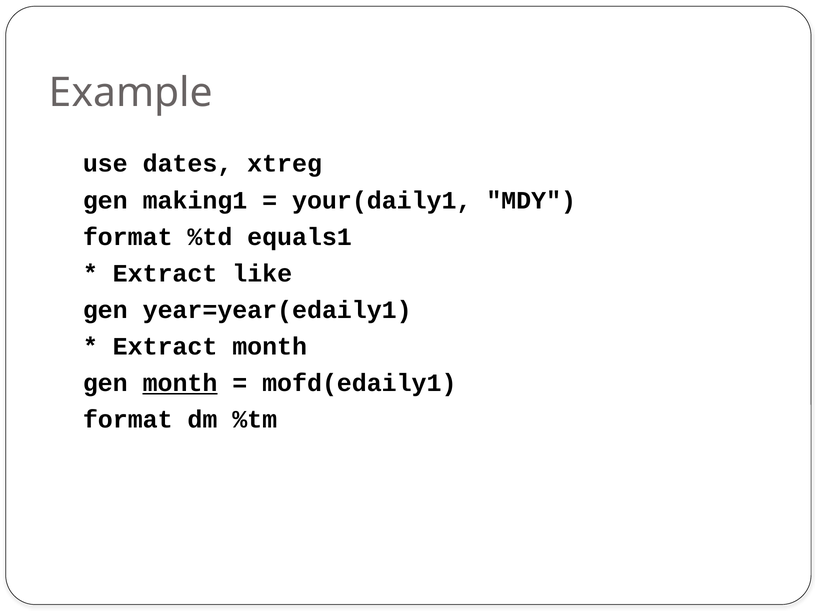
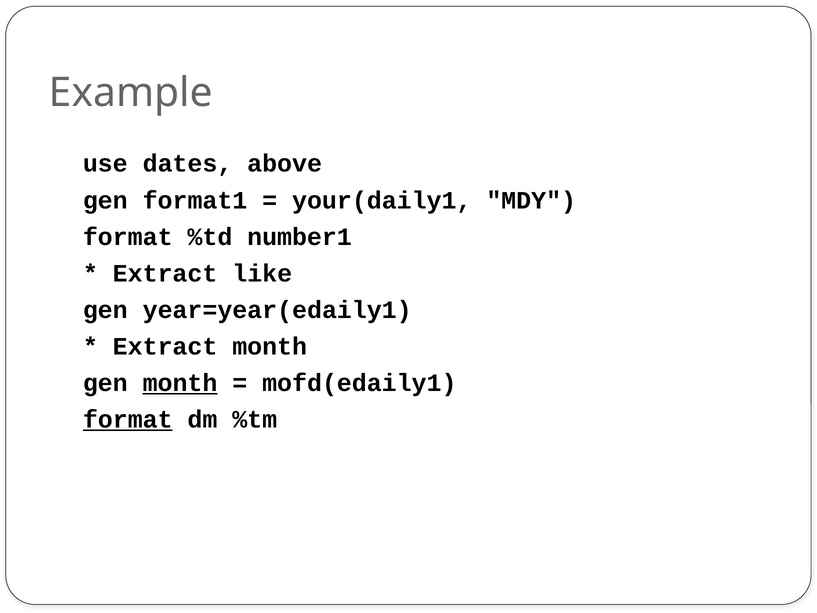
xtreg: xtreg -> above (285, 164)
making1: making1 -> format1 (195, 200)
equals1: equals1 -> number1 (300, 237)
format underline: none -> present (128, 419)
